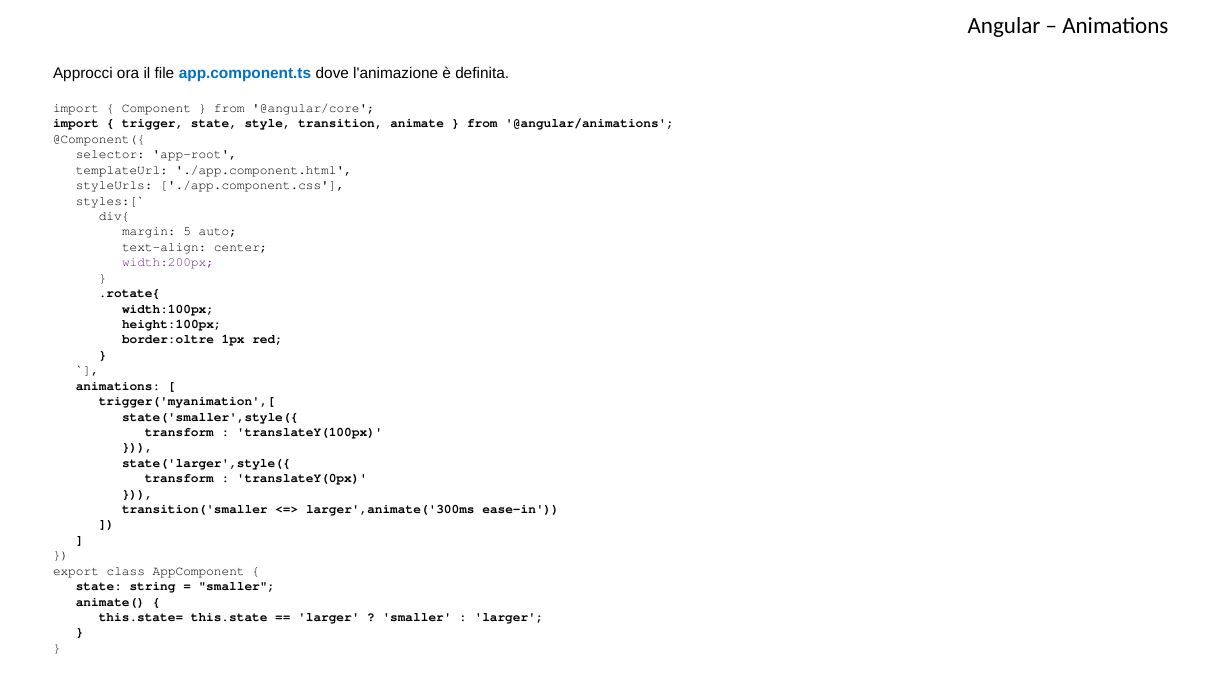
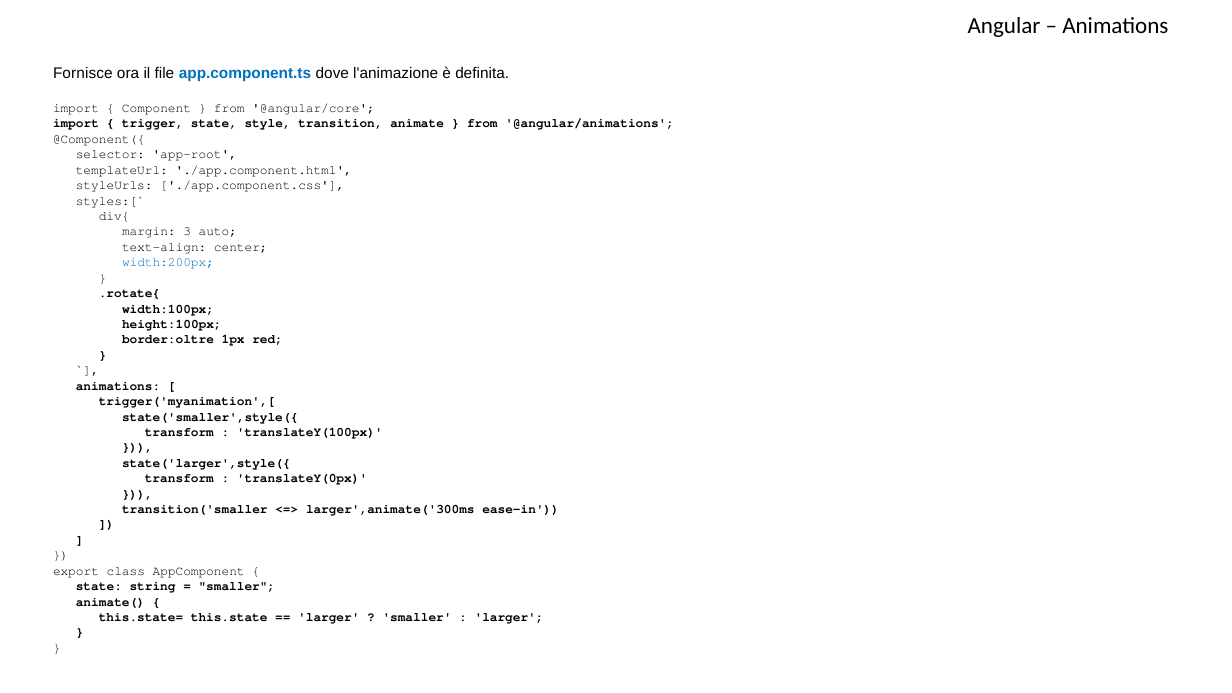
Approcci: Approcci -> Fornisce (83, 73)
5: 5 -> 3 (187, 232)
width:200px colour: purple -> blue (168, 263)
